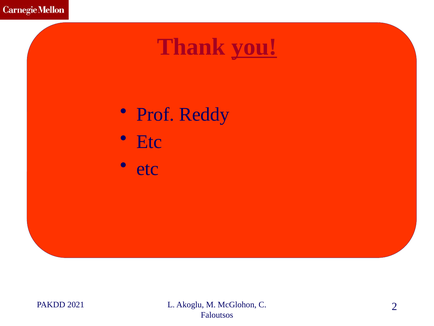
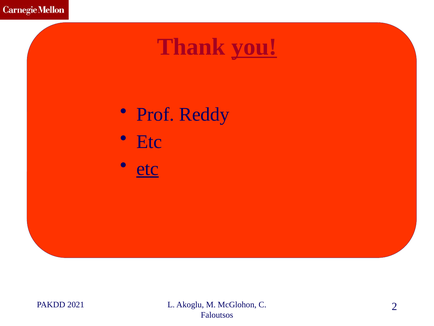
etc underline: none -> present (148, 168)
